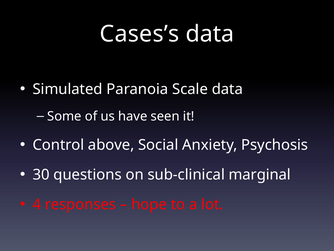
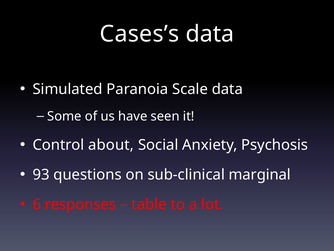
above: above -> about (111, 145)
30: 30 -> 93 (41, 174)
4: 4 -> 6 (37, 204)
hope: hope -> table (149, 204)
